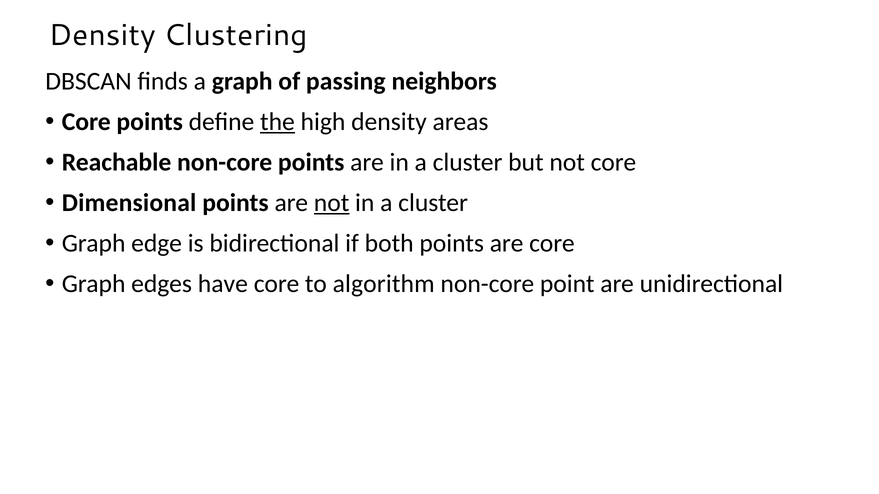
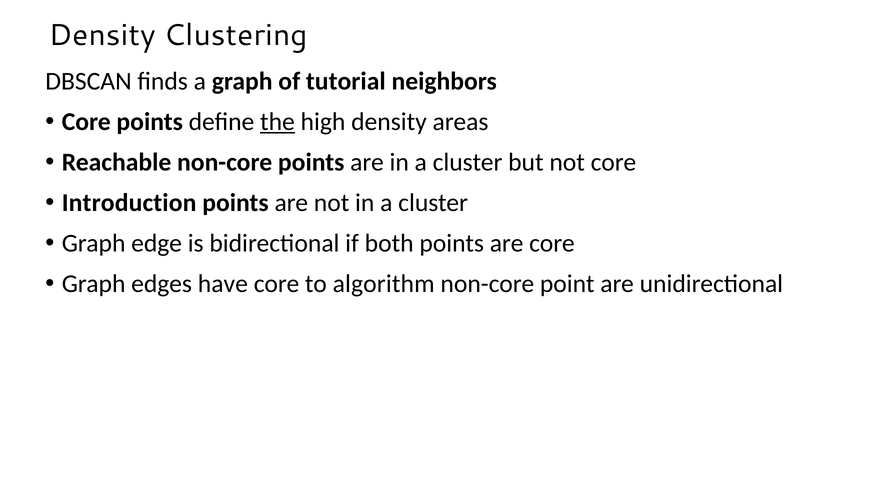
passing: passing -> tutorial (346, 82)
Dimensional: Dimensional -> Introduction (129, 203)
not underline: present -> none (332, 203)
